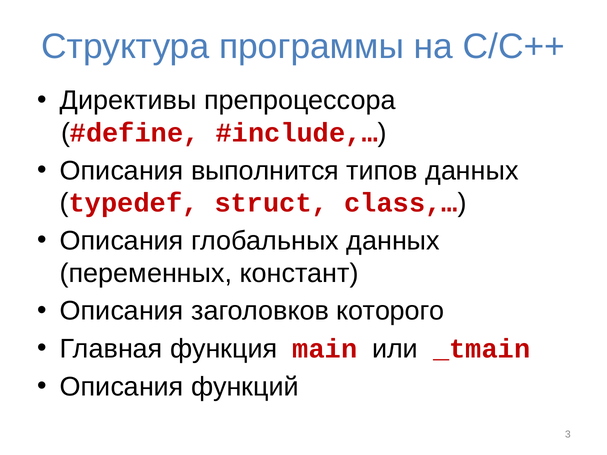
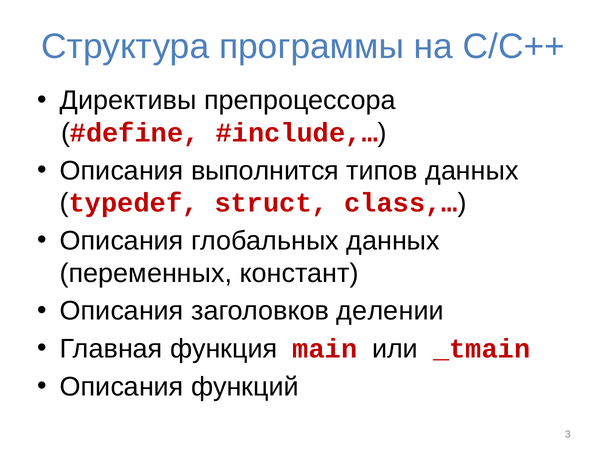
которого: которого -> делении (390, 311)
